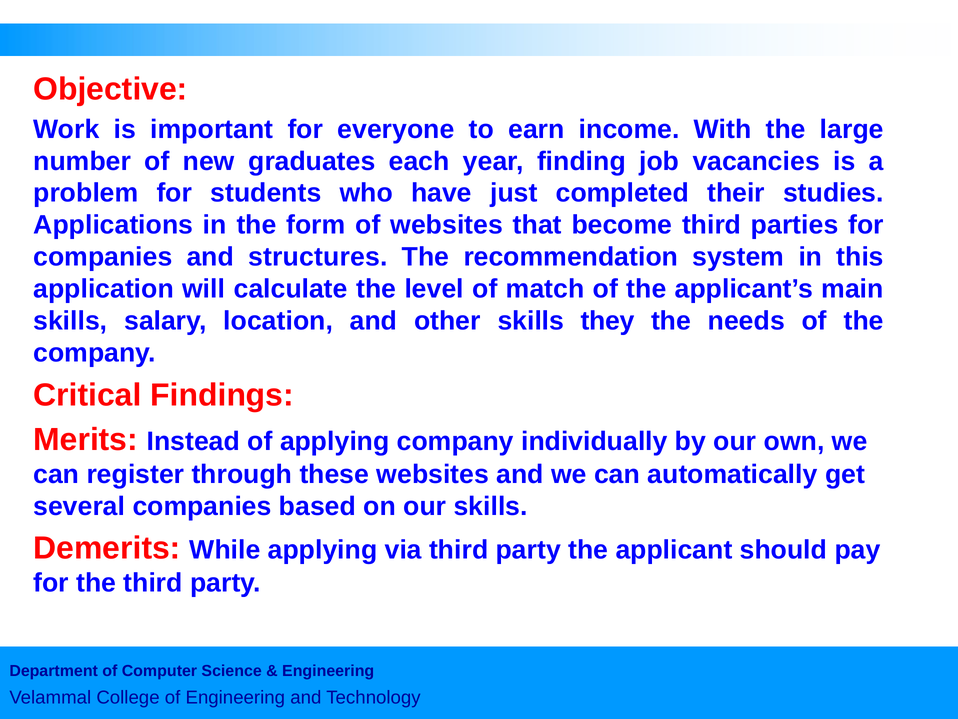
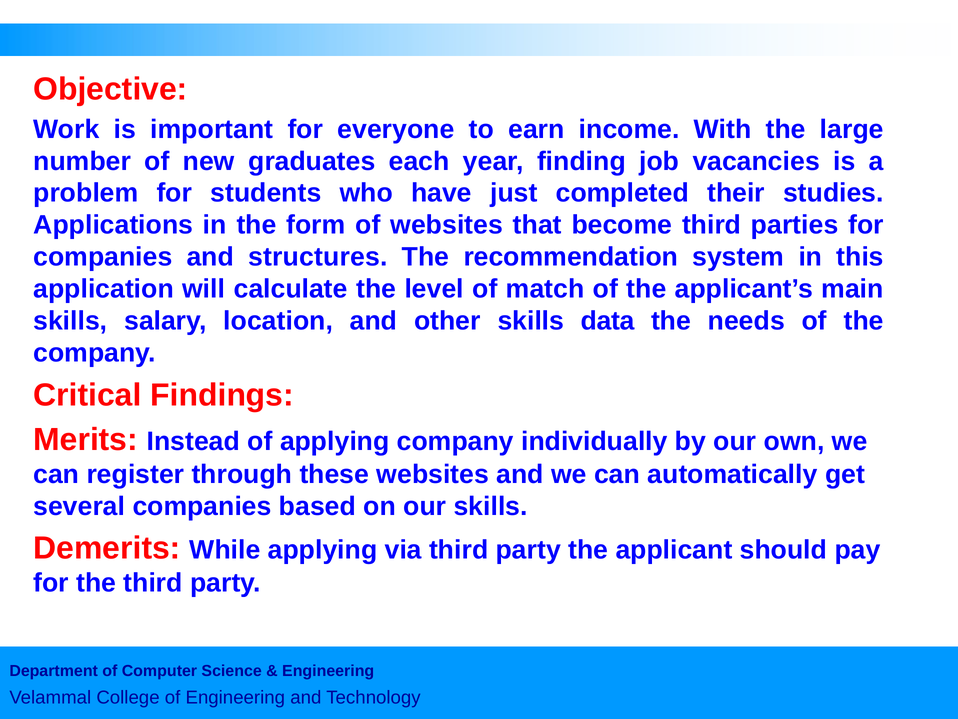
they: they -> data (608, 321)
